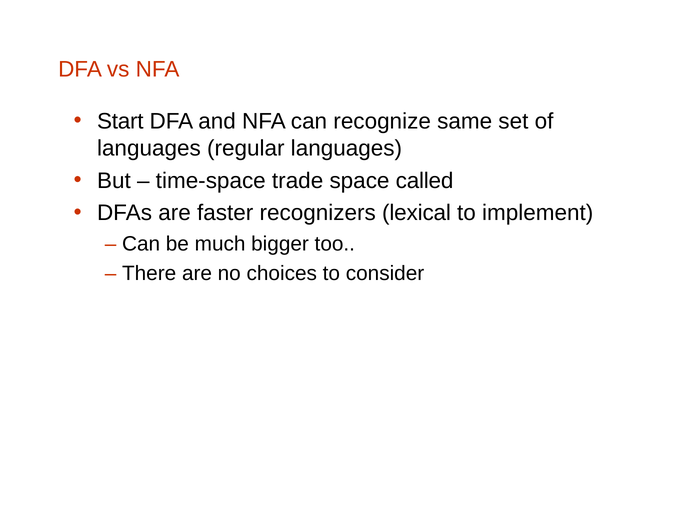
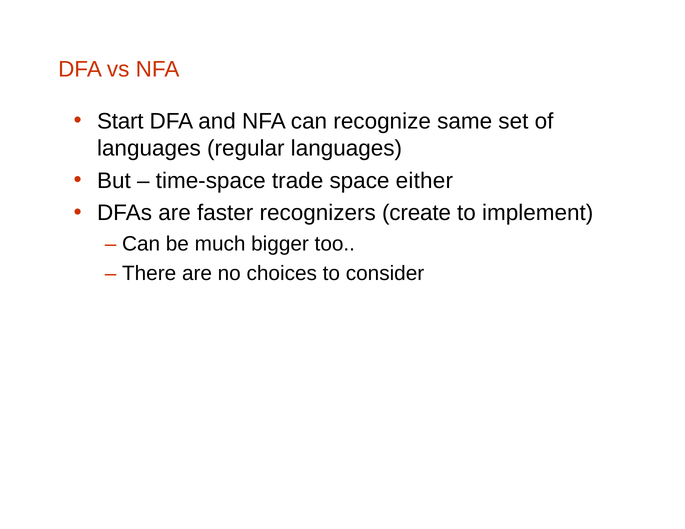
called: called -> either (424, 181)
lexical: lexical -> create (417, 213)
